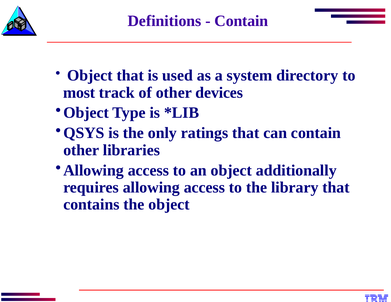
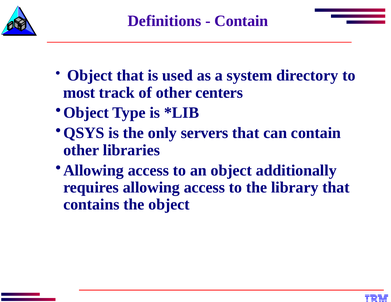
devices: devices -> centers (219, 93)
ratings: ratings -> servers (205, 133)
